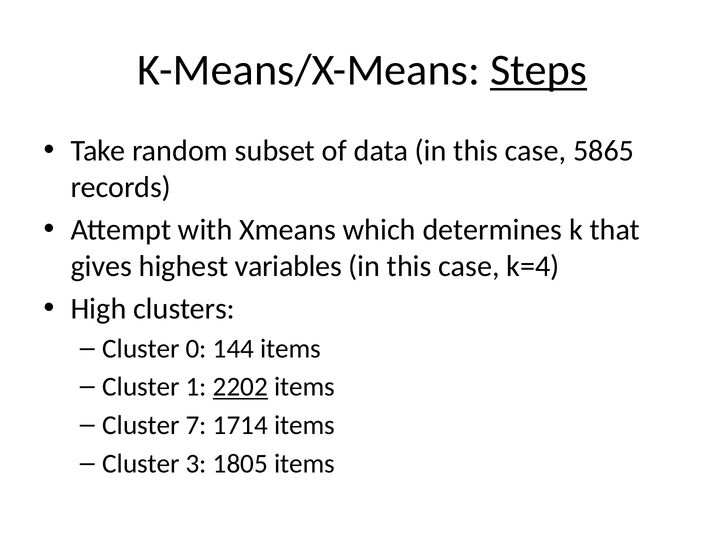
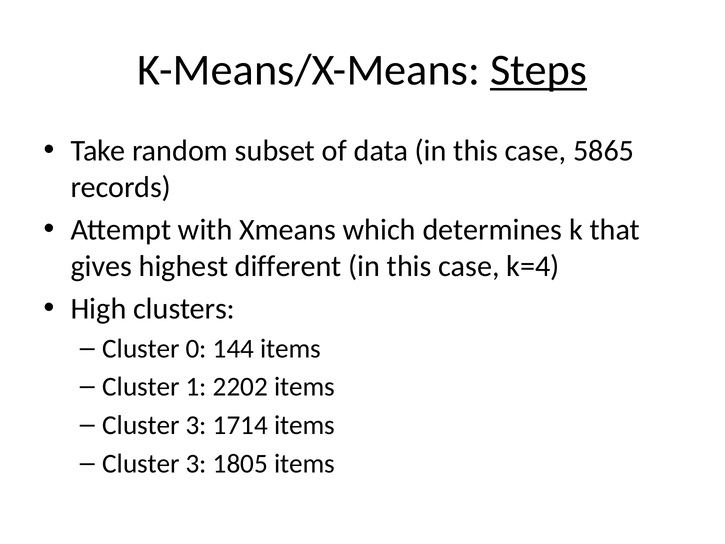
variables: variables -> different (288, 266)
2202 underline: present -> none (240, 387)
7: 7 -> 3 (196, 425)
